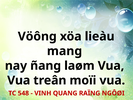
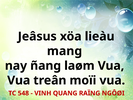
Vöông: Vöông -> Jeâsus (37, 36)
